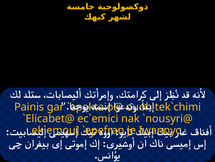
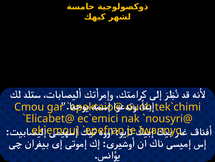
Painis: Painis -> Cmou (29, 106)
